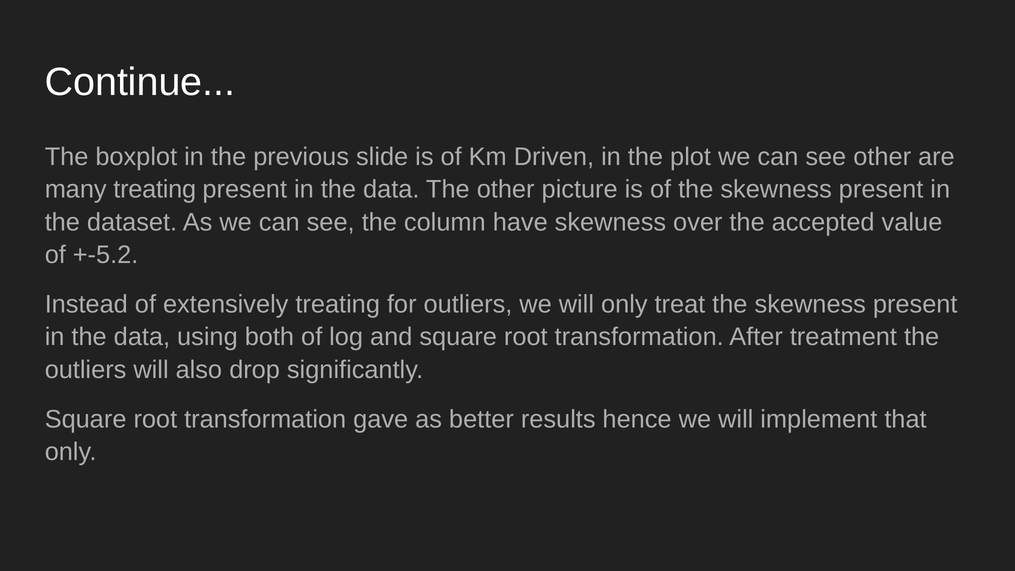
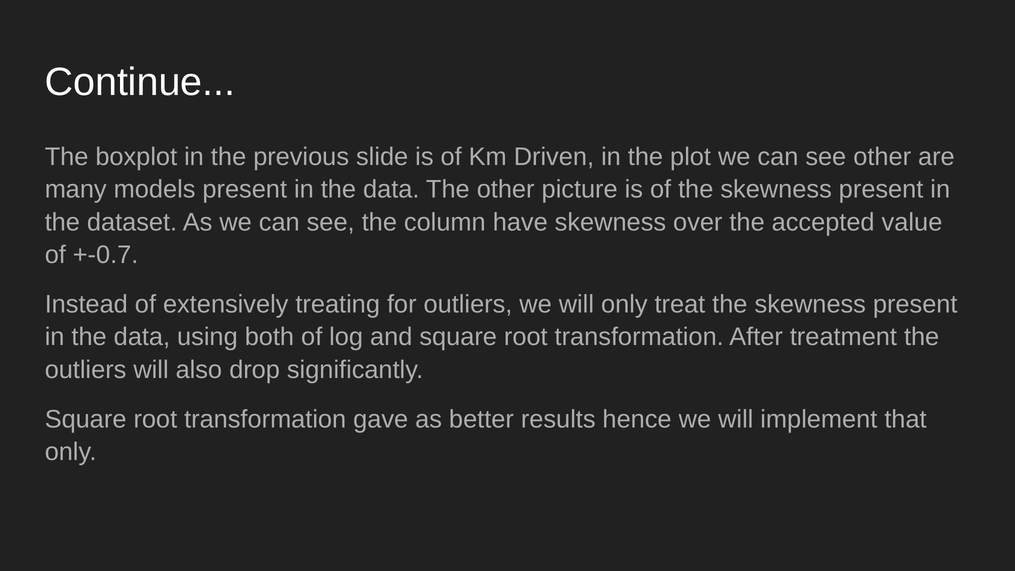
many treating: treating -> models (155, 190)
+-5.2: +-5.2 -> +-0.7 (106, 255)
